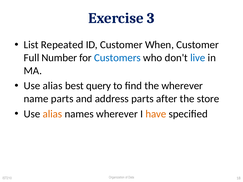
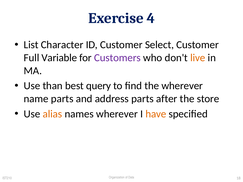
3: 3 -> 4 (151, 18)
Repeated: Repeated -> Character (62, 45)
When: When -> Select (159, 45)
Number: Number -> Variable (59, 58)
Customers colour: blue -> purple (118, 58)
live colour: blue -> orange (198, 58)
alias: alias -> than (53, 86)
